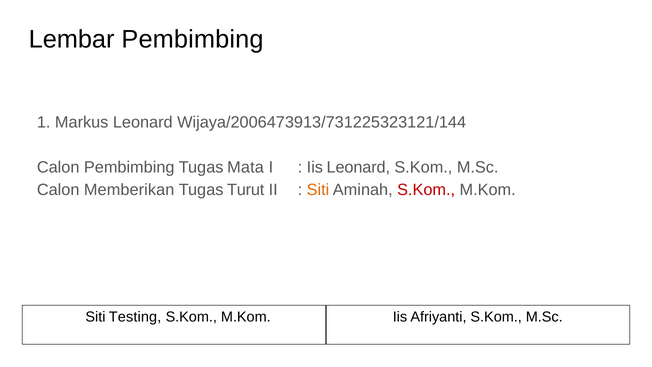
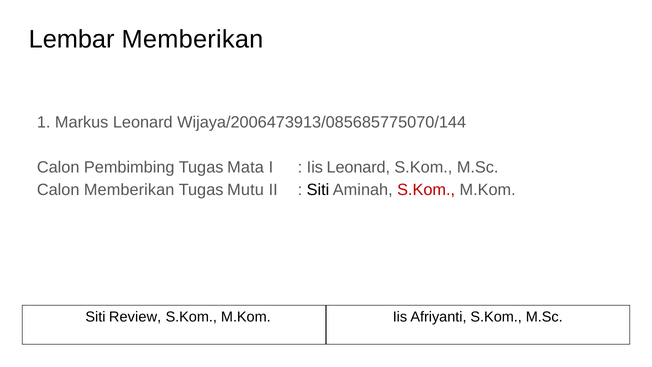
Lembar Pembimbing: Pembimbing -> Memberikan (192, 39)
Wijaya/2006473913/731225323121/144: Wijaya/2006473913/731225323121/144 -> Wijaya/2006473913/085685775070/144 (322, 122)
Turut: Turut -> Mutu (246, 190)
Siti colour: orange -> black (318, 190)
Testing: Testing -> Review (135, 317)
